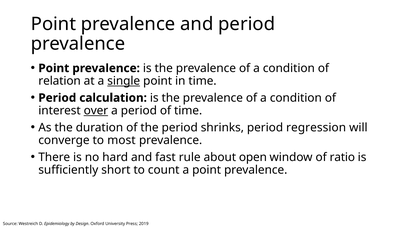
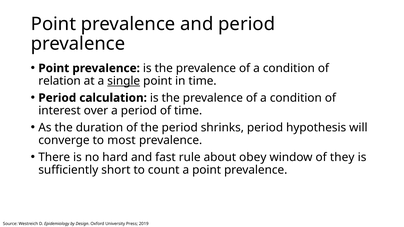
over underline: present -> none (96, 111)
regression: regression -> hypothesis (316, 128)
open: open -> obey (253, 157)
ratio: ratio -> they (342, 157)
